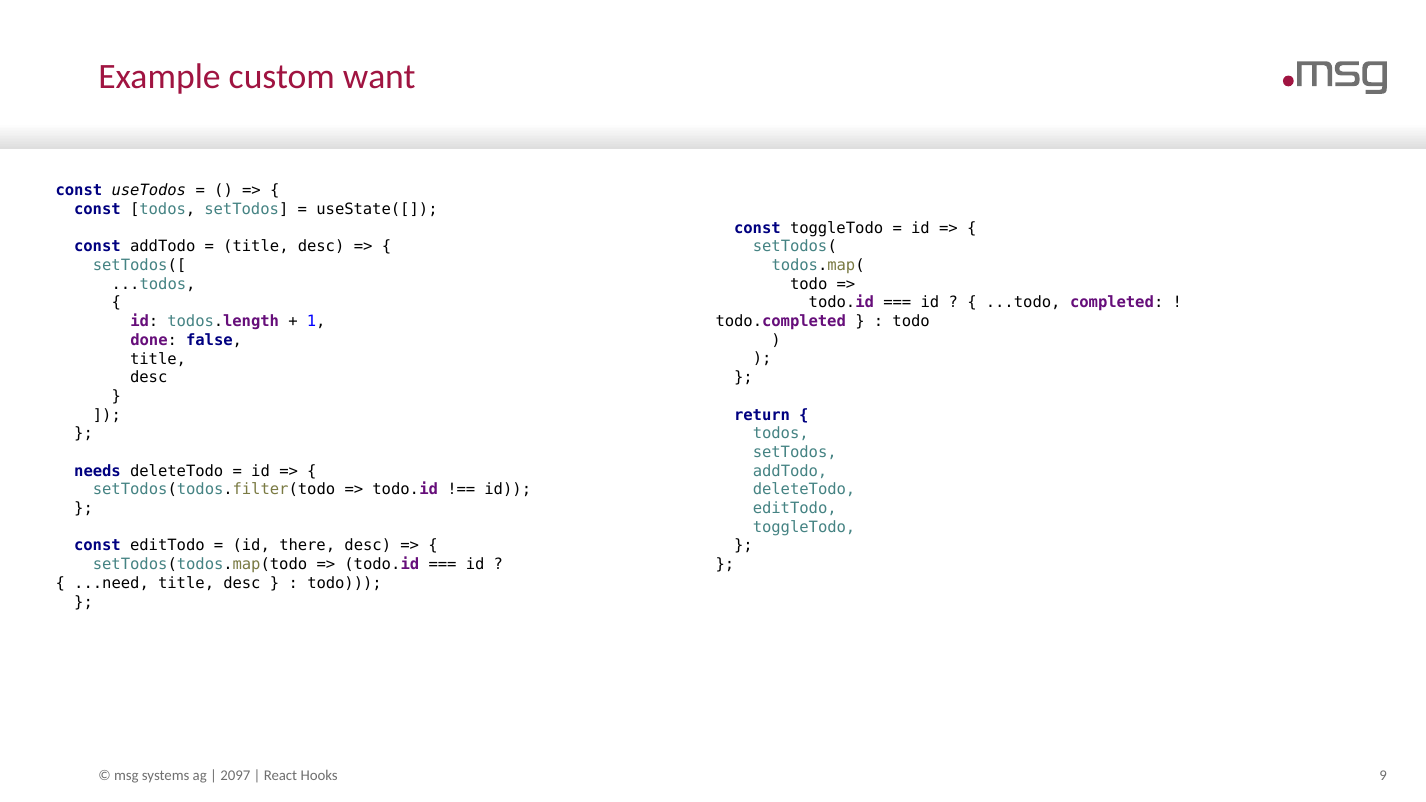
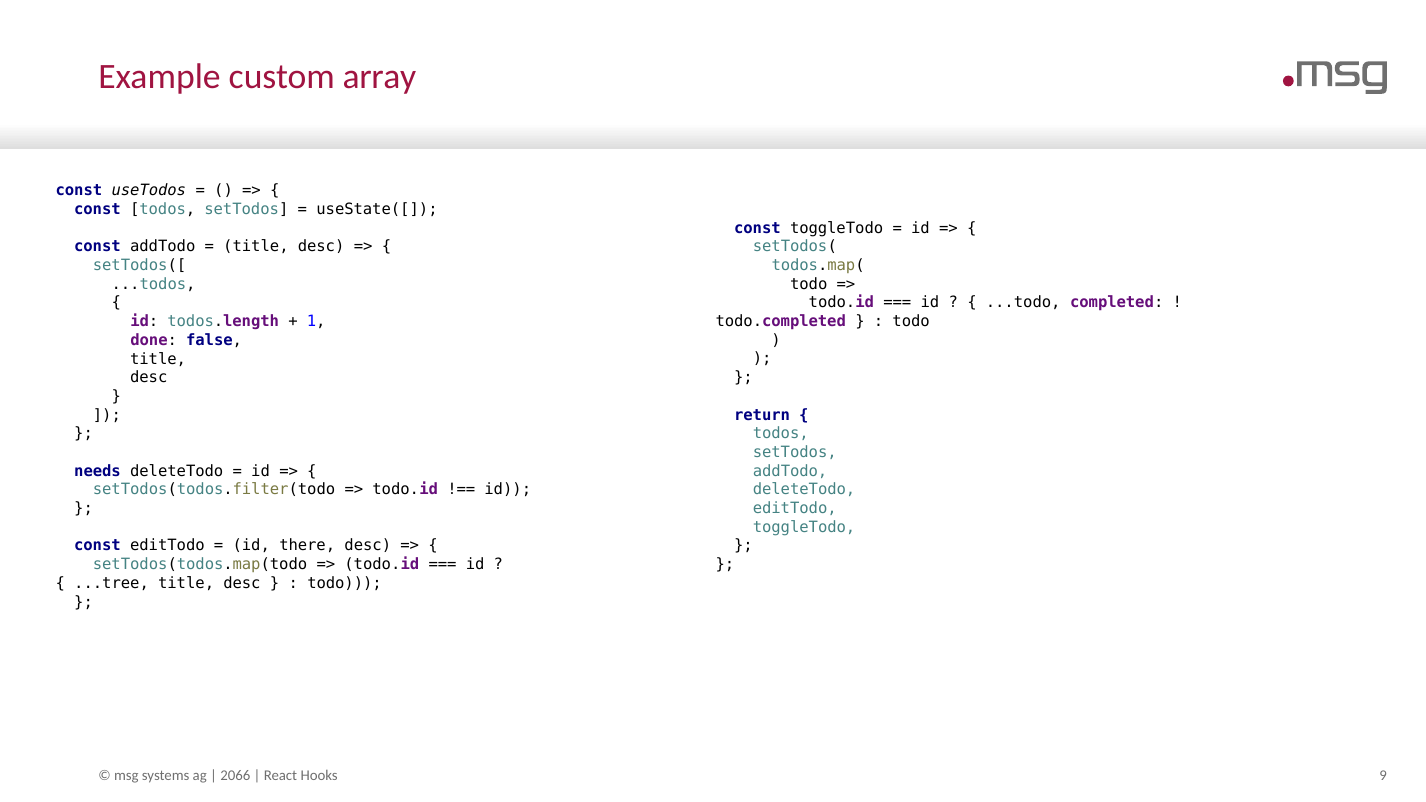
want: want -> array (379, 76)
...need: ...need -> ...tree (112, 583)
2097: 2097 -> 2066 (235, 776)
